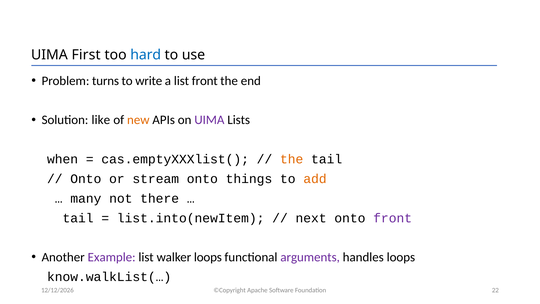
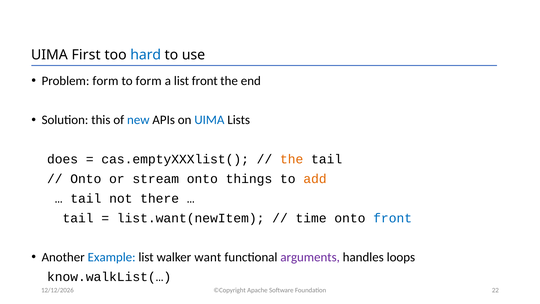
Problem turns: turns -> form (105, 81)
to write: write -> form (149, 81)
like: like -> this (101, 120)
new colour: orange -> blue (138, 120)
UIMA colour: purple -> blue (209, 120)
when: when -> does (63, 159)
many: many -> tail (86, 198)
list.into(newItem: list.into(newItem -> list.want(newItem (191, 218)
next: next -> time (311, 218)
front colour: purple -> blue (393, 218)
Example colour: purple -> blue (112, 257)
walker loops: loops -> want (208, 257)
